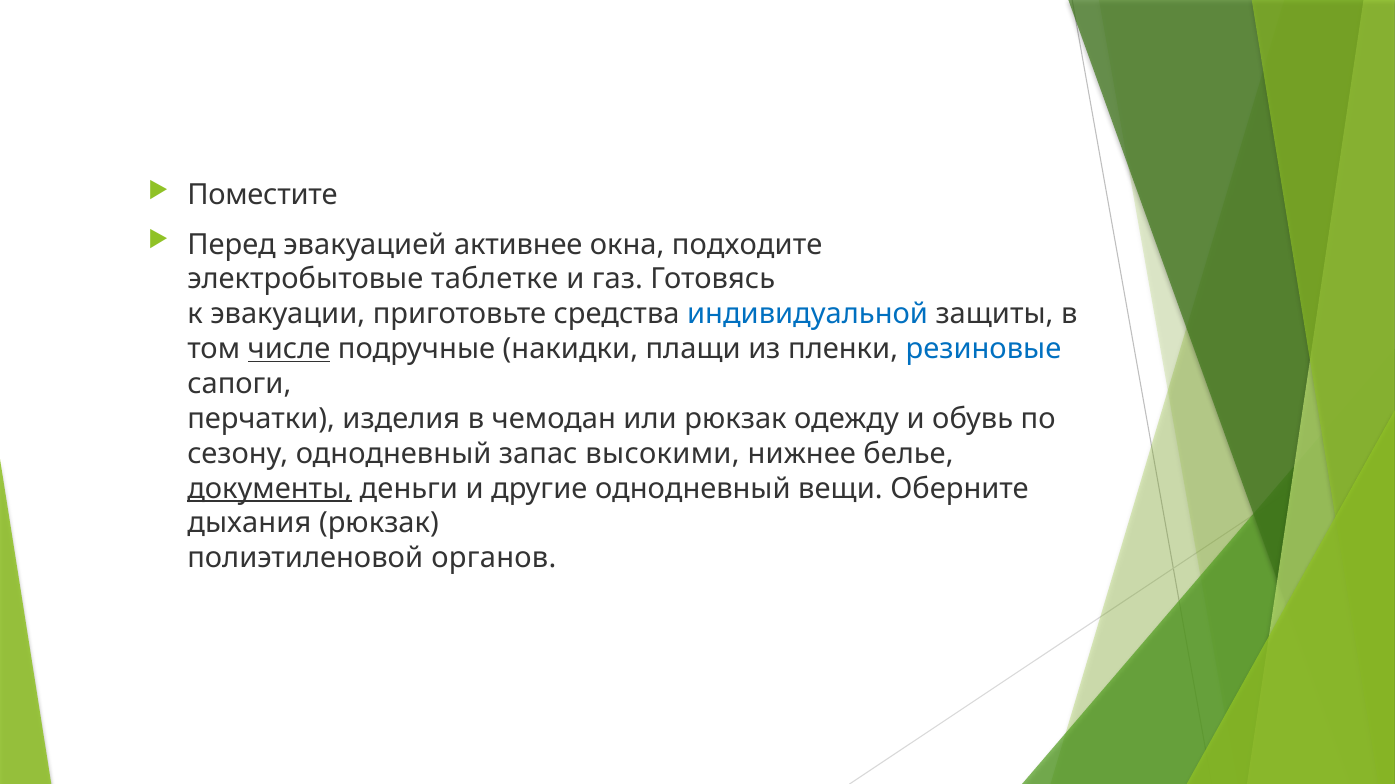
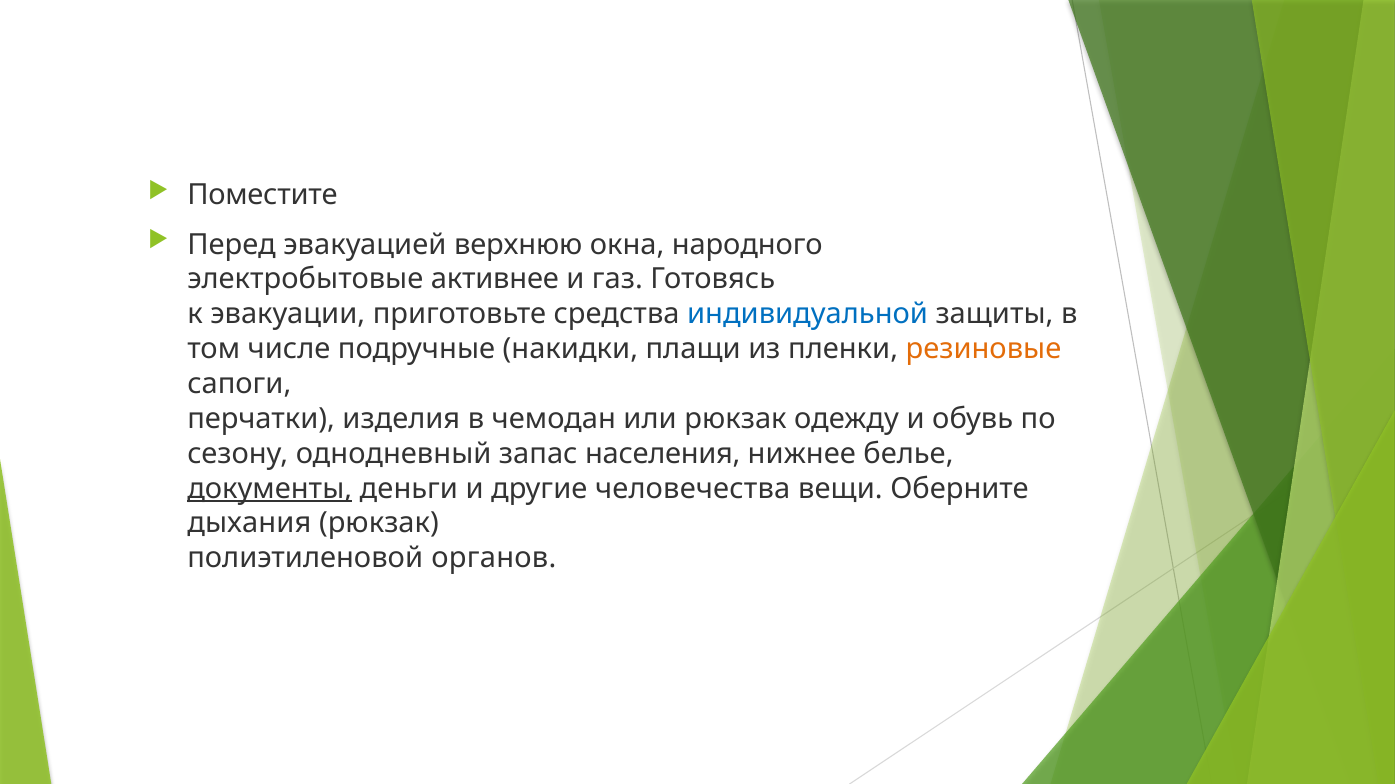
активнее: активнее -> верхнюю (518, 245)
подходите: подходите -> народного (747, 245)
таблетке: таблетке -> активнее (495, 280)
числе underline: present -> none (289, 349)
резиновые colour: blue -> orange (983, 349)
высокими: высокими -> населения (663, 454)
другие однодневный: однодневный -> человечества (693, 489)
